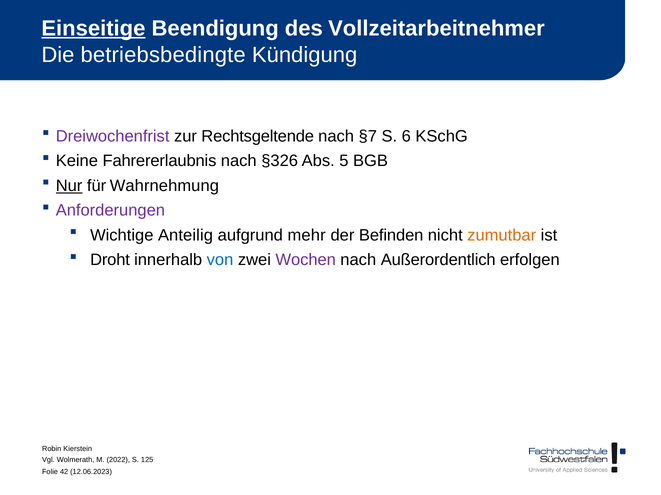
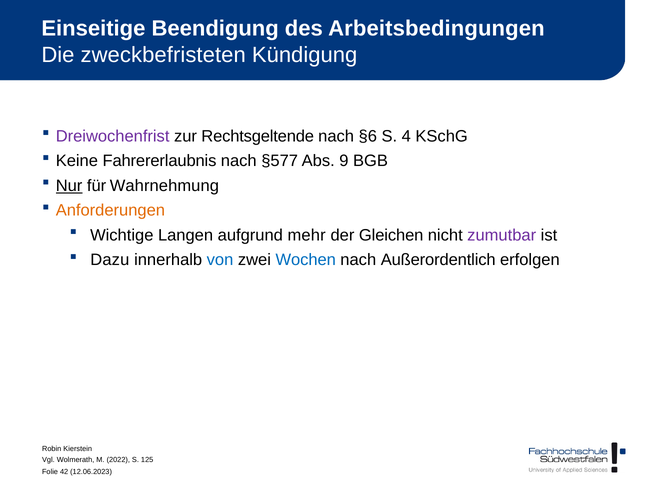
Einseitige underline: present -> none (93, 28)
Vollzeitarbeitnehmer: Vollzeitarbeitnehmer -> Arbeitsbedingungen (436, 28)
betriebsbedingte: betriebsbedingte -> zweckbefristeten (163, 55)
§7: §7 -> §6 (368, 136)
6: 6 -> 4 (406, 136)
§326: §326 -> §577 (280, 161)
5: 5 -> 9 (344, 161)
Anforderungen colour: purple -> orange (110, 211)
Anteilig: Anteilig -> Langen (186, 236)
Befinden: Befinden -> Gleichen (391, 236)
zumutbar colour: orange -> purple (502, 236)
Droht: Droht -> Dazu (110, 260)
Wochen colour: purple -> blue (306, 260)
